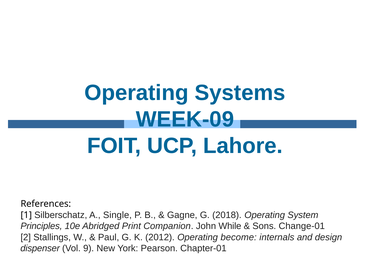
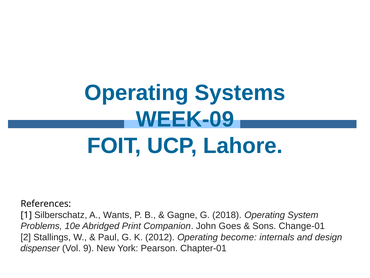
Single: Single -> Wants (117, 215)
Principles: Principles -> Problems (41, 226)
While: While -> Goes (230, 226)
